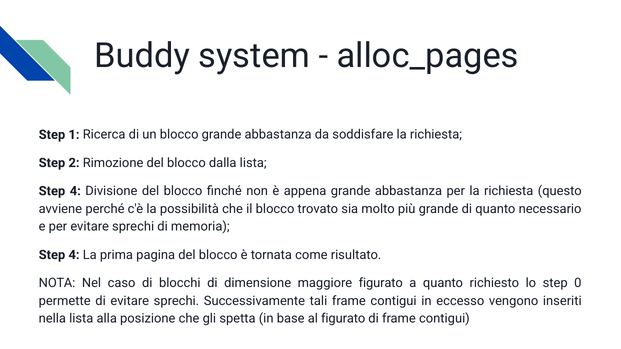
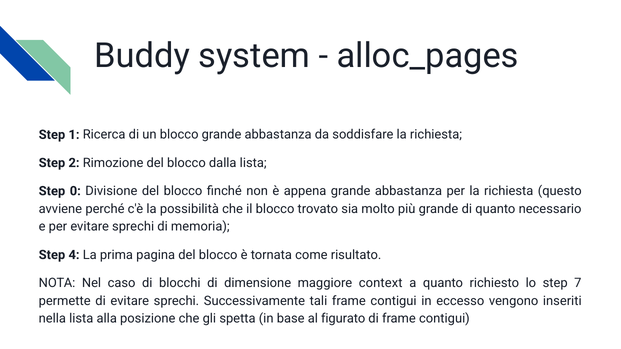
4: 4 -> 0 (75, 191)
maggiore figurato: figurato -> context (381, 283)
0: 0 -> 7 (578, 283)
